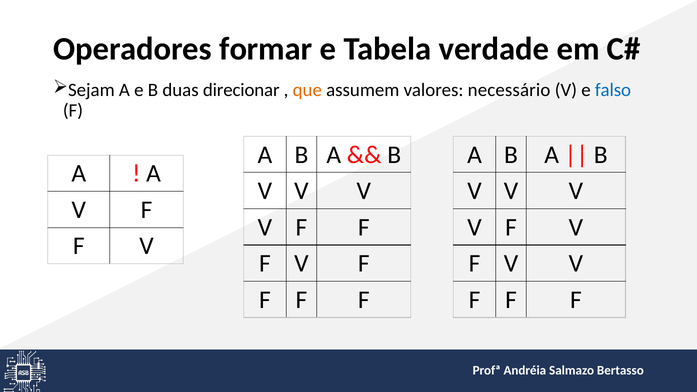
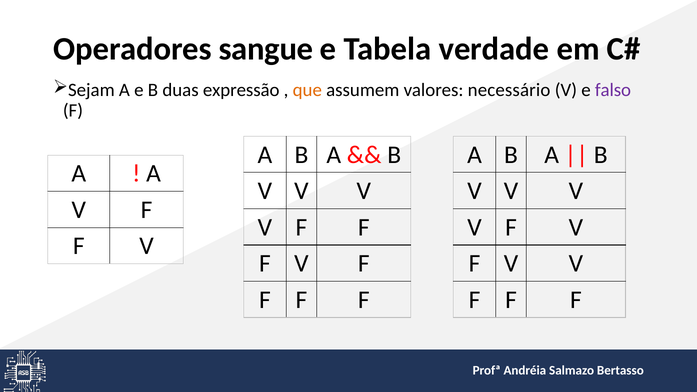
formar: formar -> sangue (266, 49)
direcionar: direcionar -> expressão (241, 90)
falso colour: blue -> purple (613, 90)
